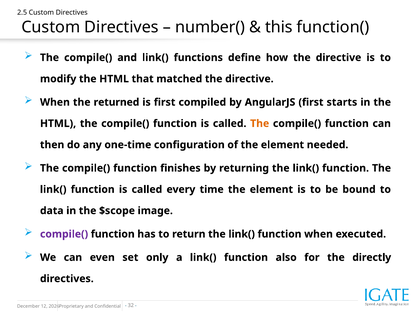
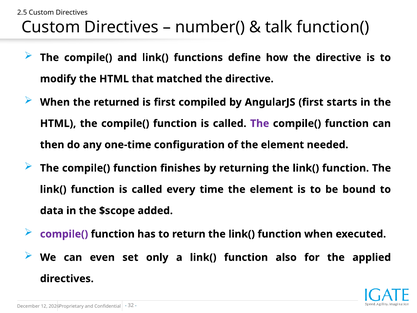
this: this -> talk (279, 27)
The colour: orange -> purple (260, 123)
image: image -> added (155, 211)
directly: directly -> applied (372, 257)
